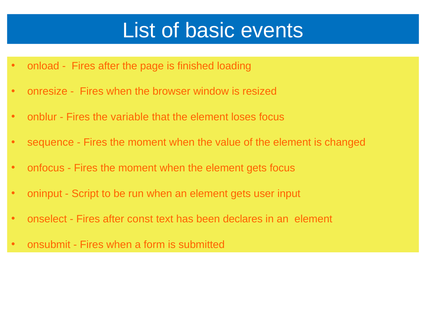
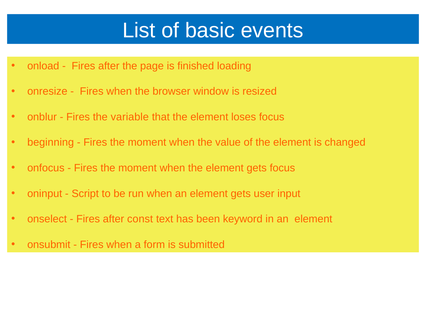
sequence: sequence -> beginning (51, 143)
declares: declares -> keyword (243, 219)
